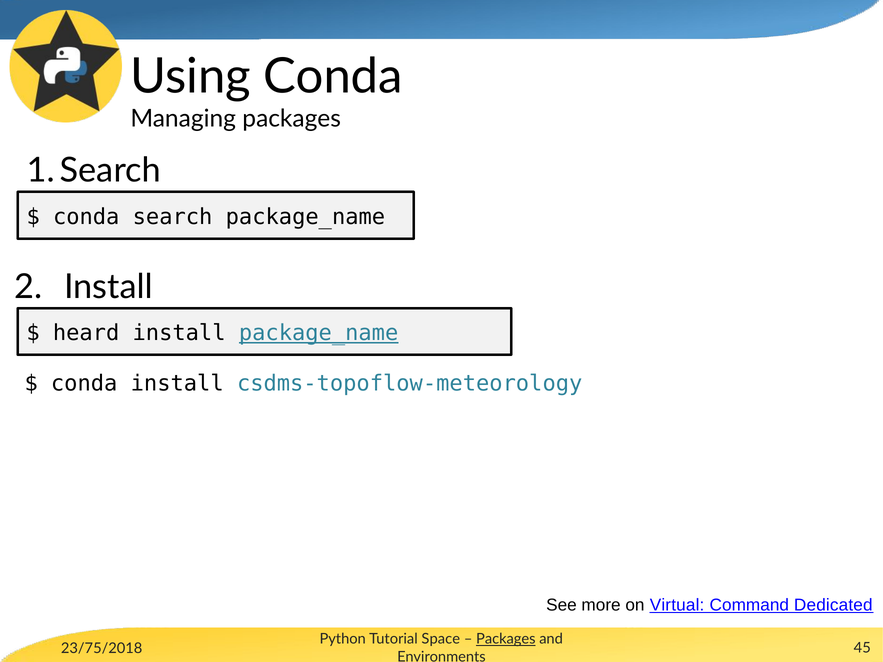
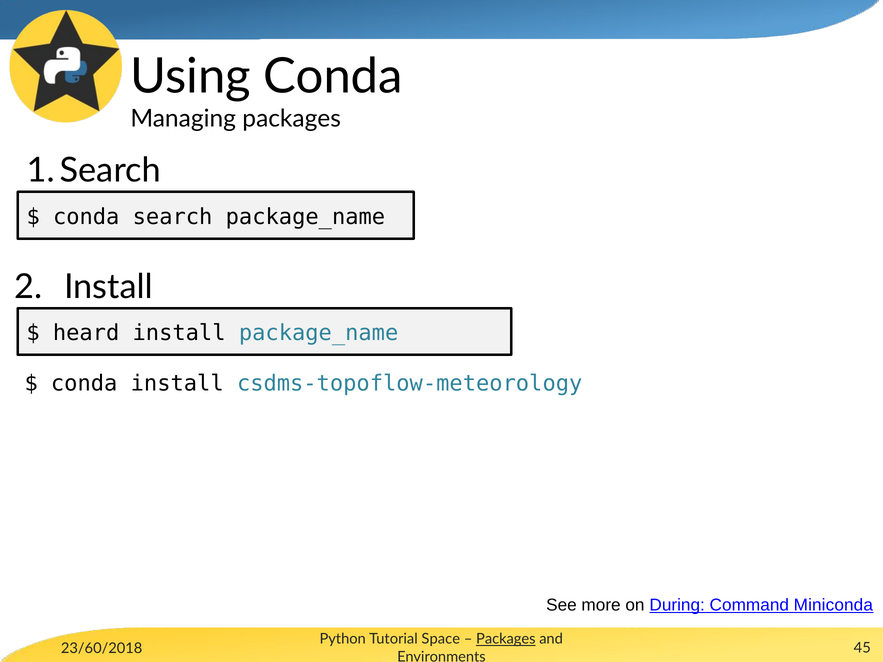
package_name underline: present -> none (319, 333)
Virtual: Virtual -> During (677, 605)
Dedicated: Dedicated -> Miniconda (833, 605)
23/75/2018: 23/75/2018 -> 23/60/2018 (102, 649)
